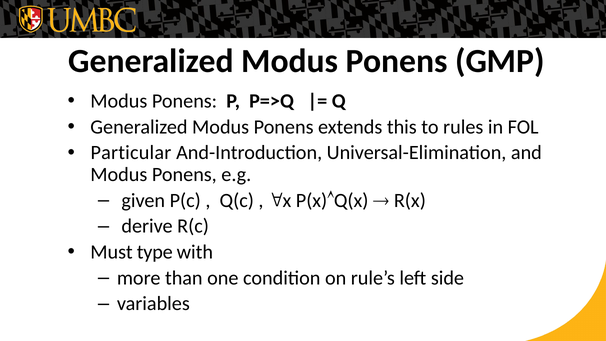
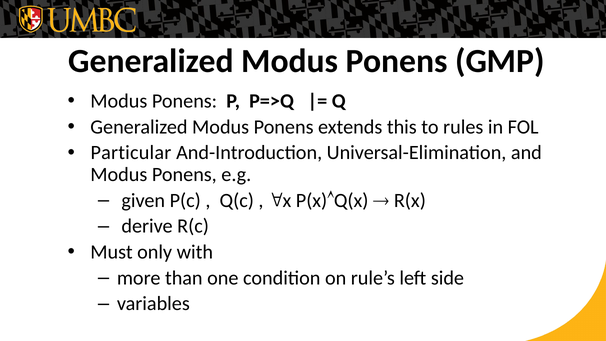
type: type -> only (155, 252)
